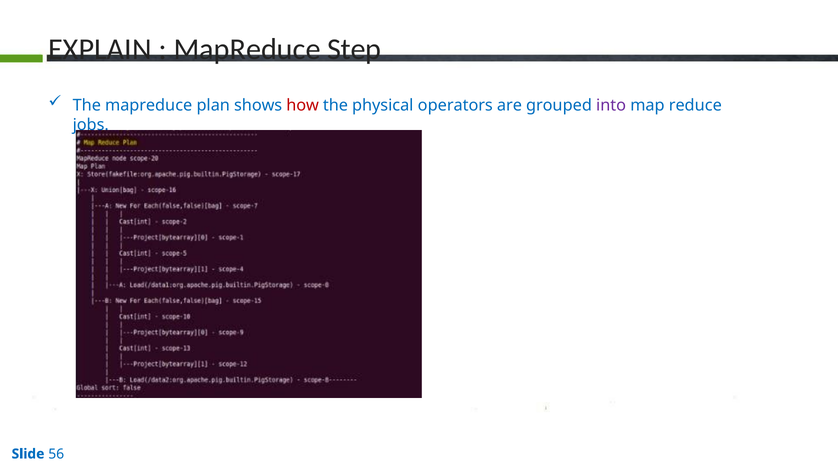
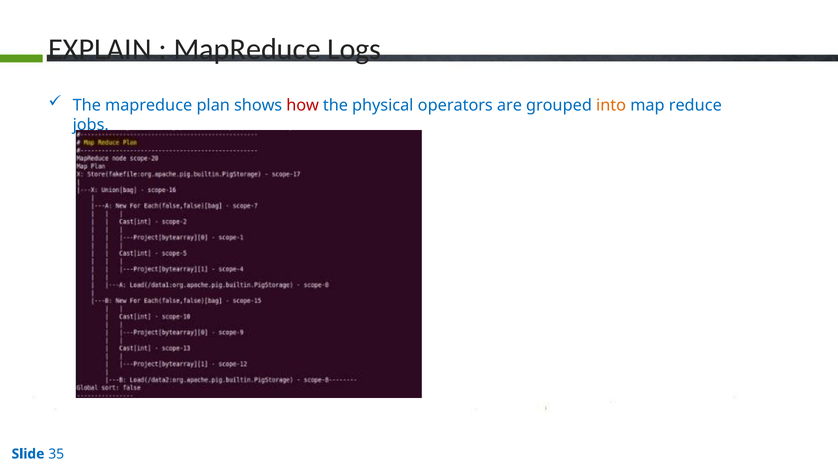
Step: Step -> Logs (354, 49)
into colour: purple -> orange (611, 105)
56: 56 -> 35 (56, 454)
